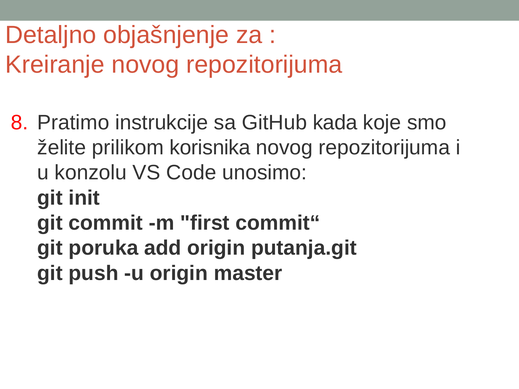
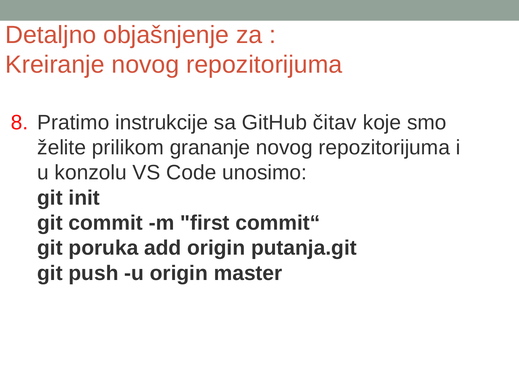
kada: kada -> čitav (335, 123)
korisnika: korisnika -> grananje (210, 148)
